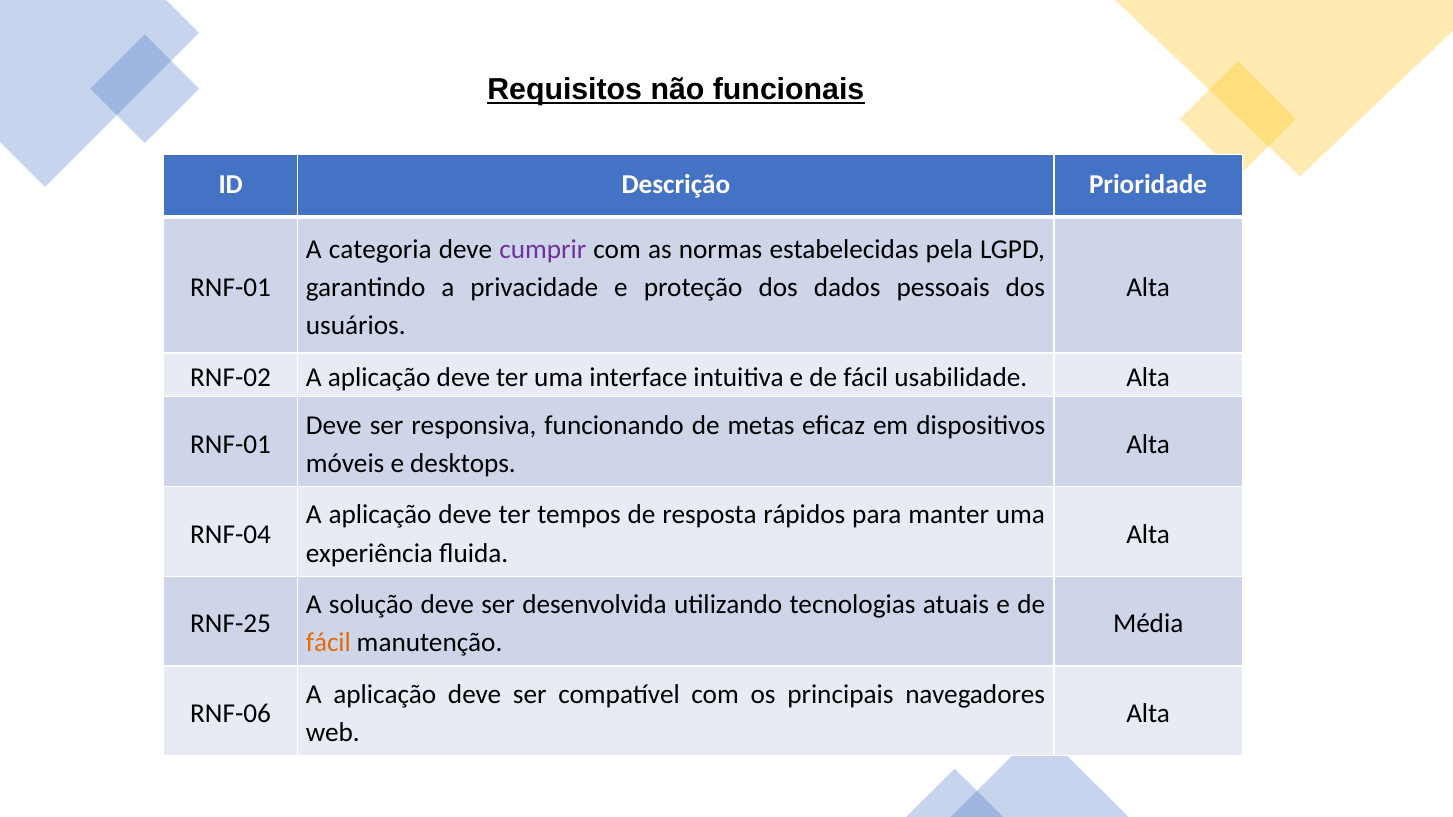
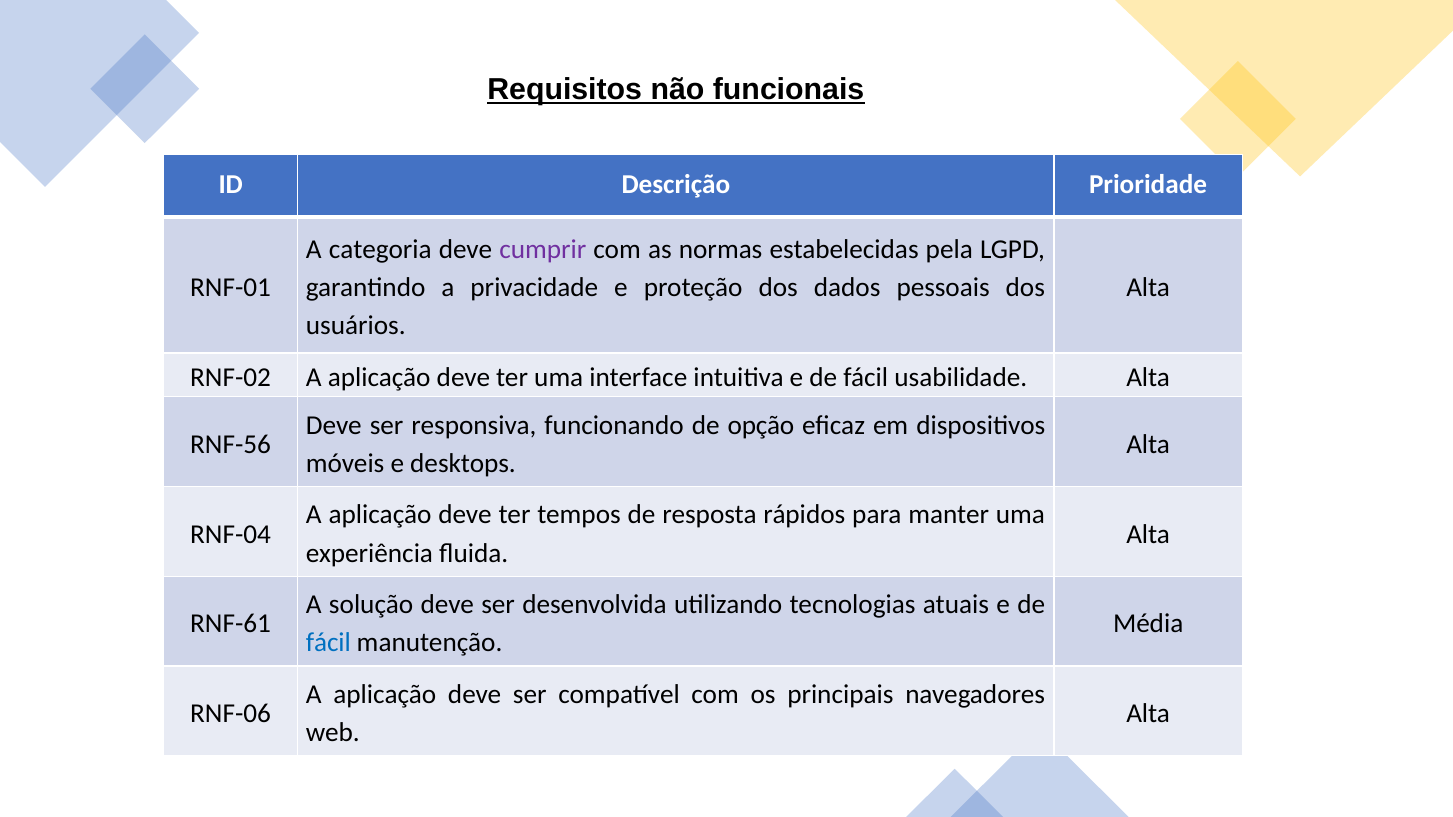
metas: metas -> opção (761, 425)
RNF-01: RNF-01 -> RNF-56 (231, 444)
RNF-25: RNF-25 -> RNF-61 (231, 624)
fácil colour: orange -> blue (328, 643)
